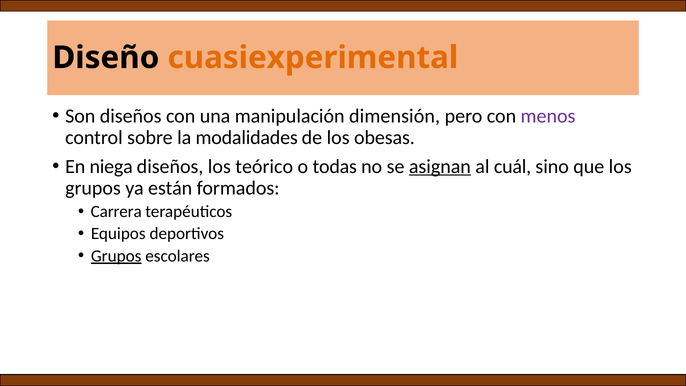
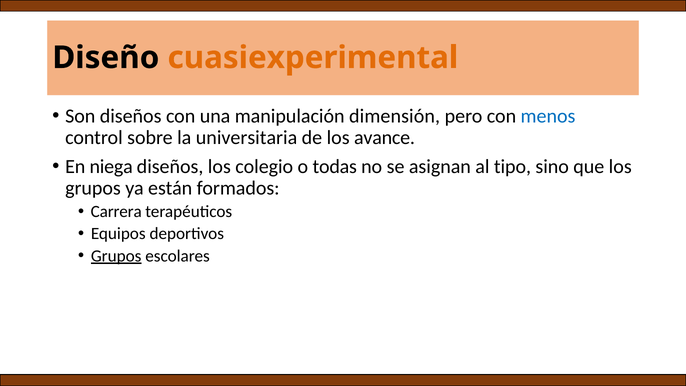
menos colour: purple -> blue (548, 116)
modalidades: modalidades -> universitaria (247, 138)
obesas: obesas -> avance (385, 138)
teórico: teórico -> colegio (264, 166)
asignan underline: present -> none (440, 166)
cuál: cuál -> tipo (513, 166)
